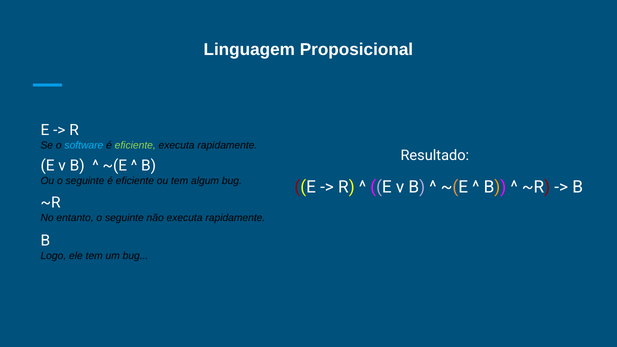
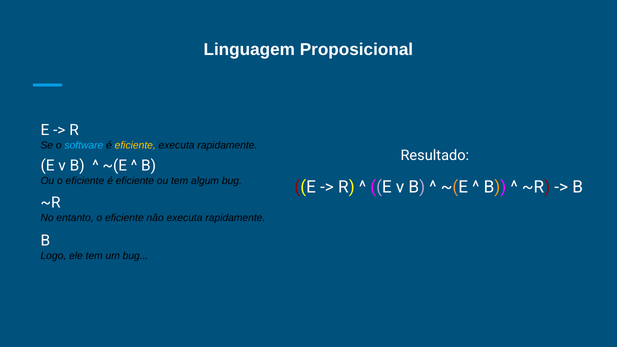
eficiente colour: light green -> yellow (135, 145)
Ou o seguinte: seguinte -> eficiente (85, 181)
entanto o seguinte: seguinte -> eficiente (124, 218)
